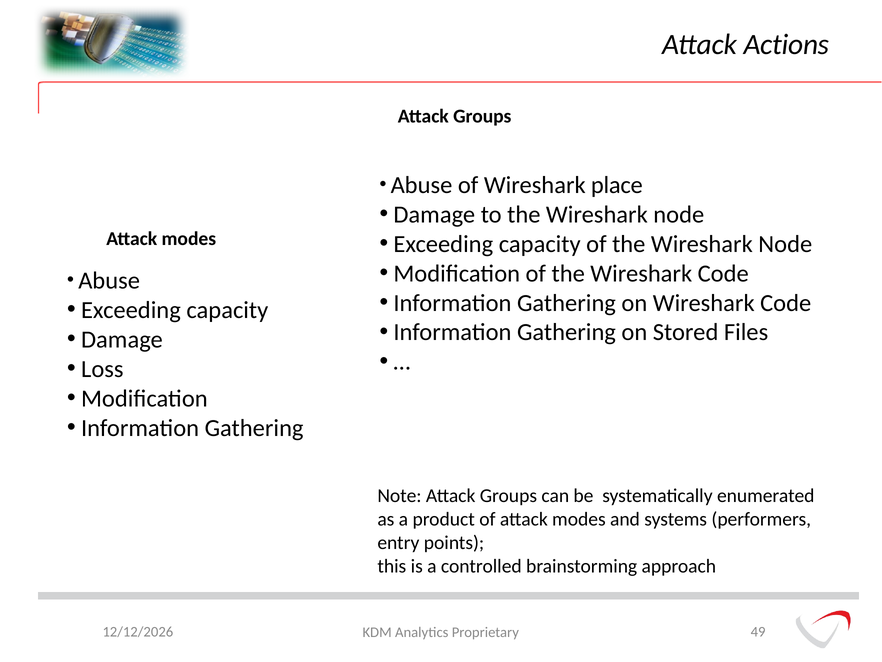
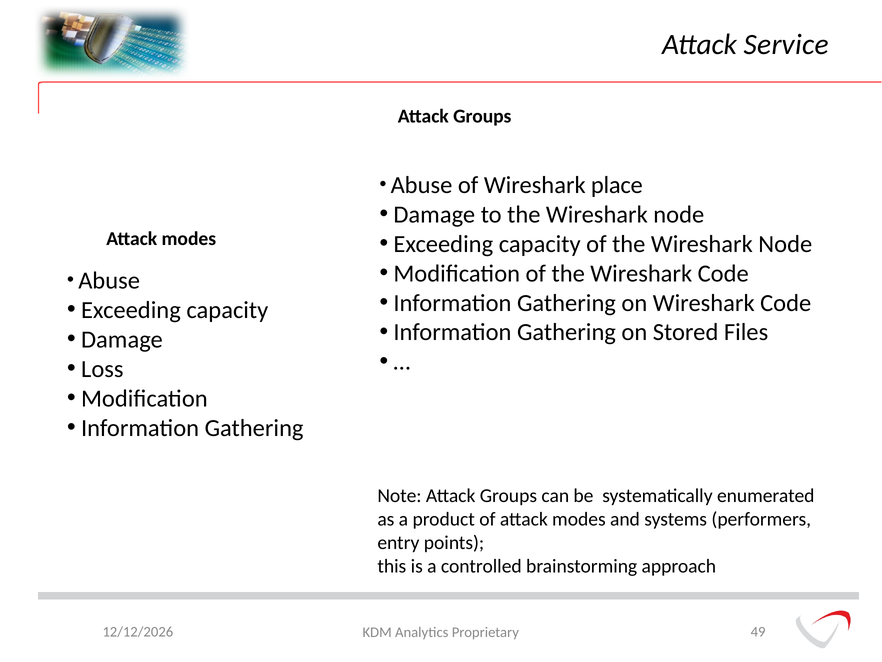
Actions: Actions -> Service (786, 45)
